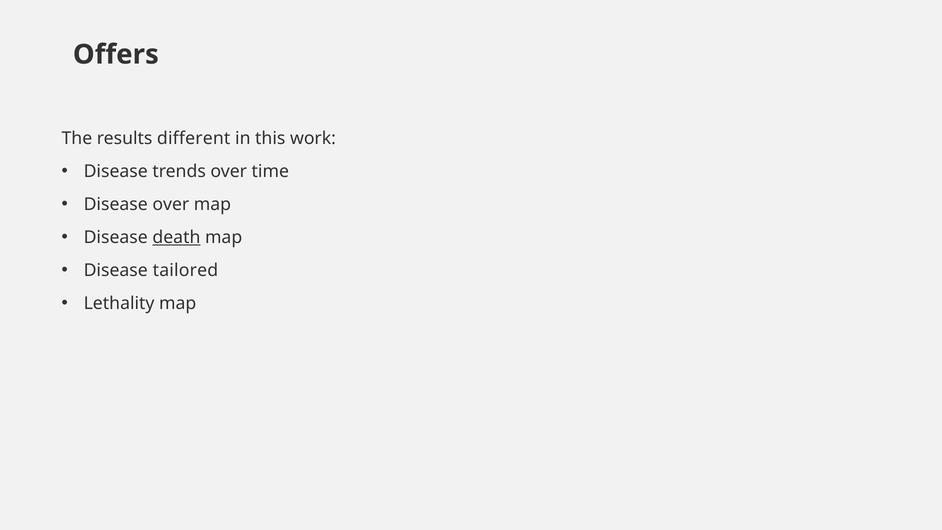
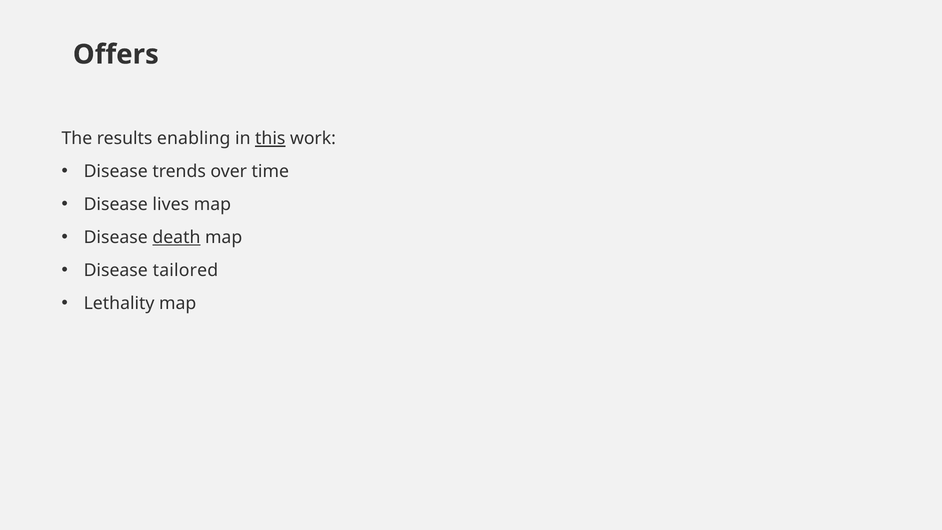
different: different -> enabling (194, 139)
this underline: none -> present (270, 139)
Disease over: over -> lives (171, 205)
